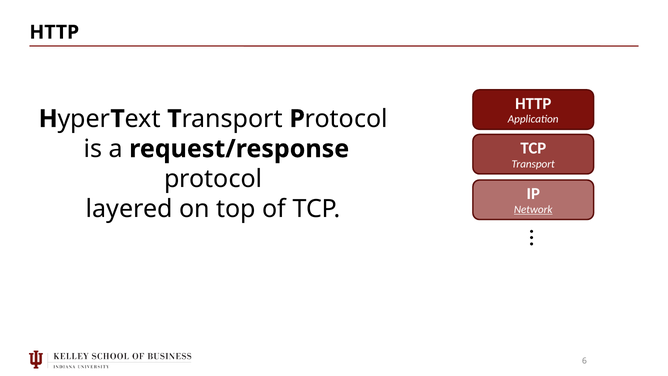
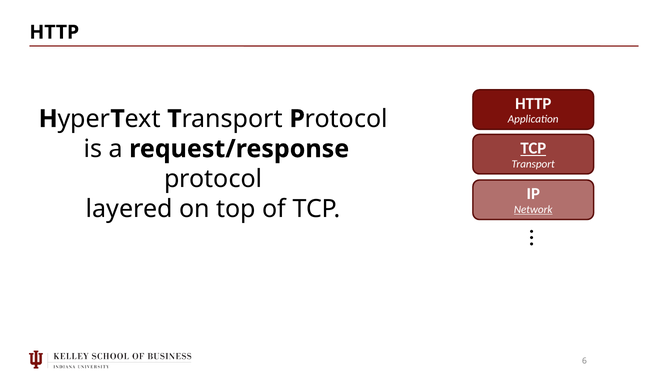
TCP underline: none -> present (533, 148)
